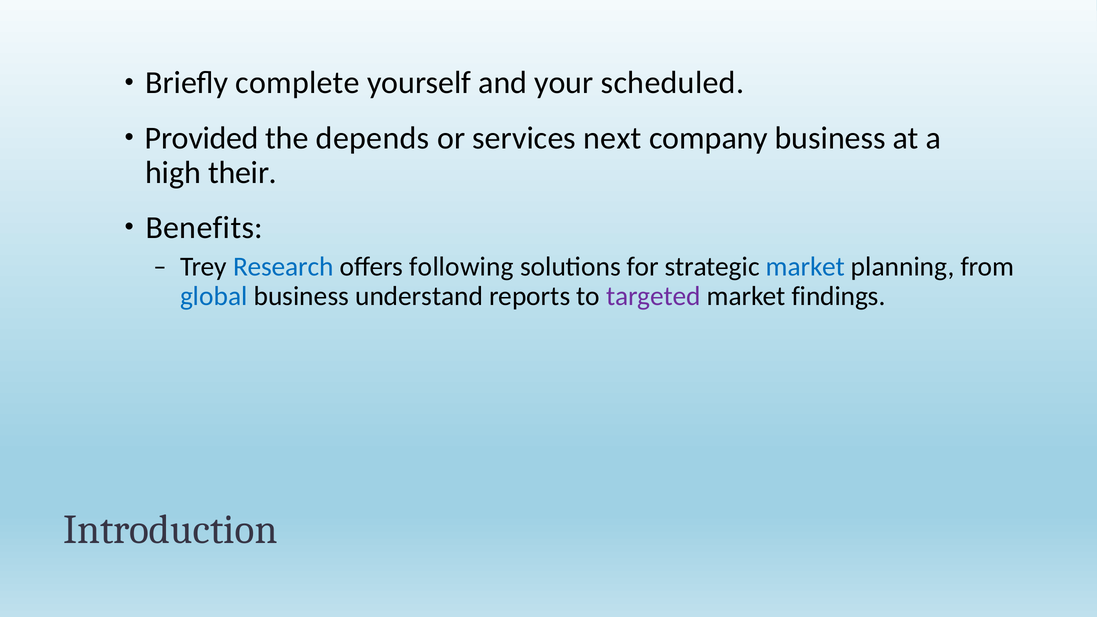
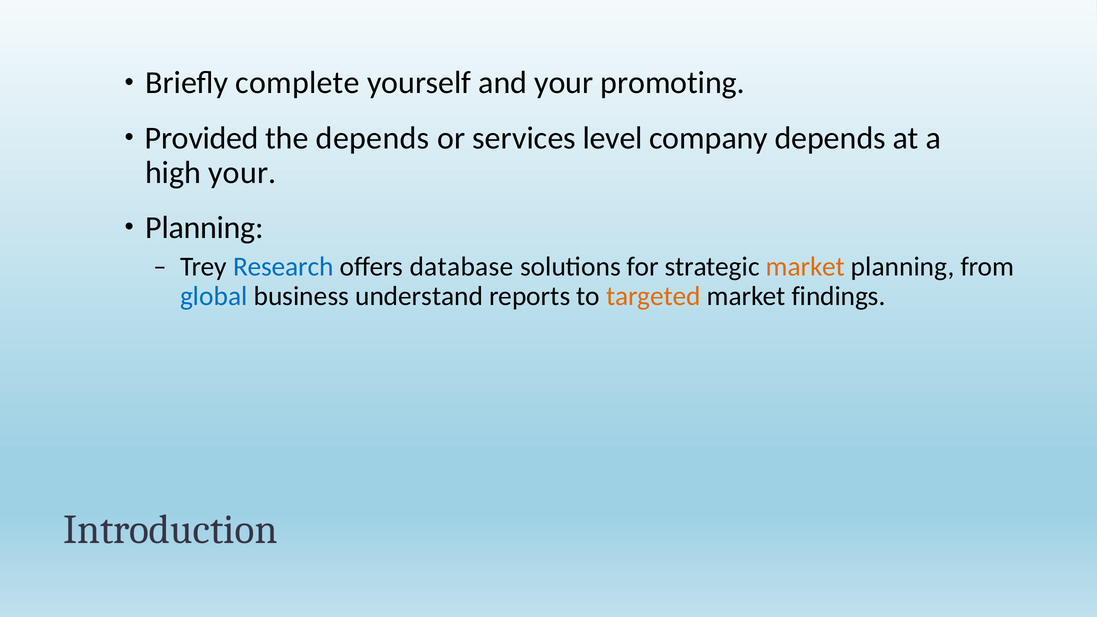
scheduled: scheduled -> promoting (673, 83)
next: next -> level (613, 138)
company business: business -> depends (830, 138)
high their: their -> your (242, 173)
Benefits: Benefits -> Planning (204, 228)
following: following -> database (461, 267)
market colour: blue -> orange (805, 267)
targeted colour: purple -> orange (653, 296)
